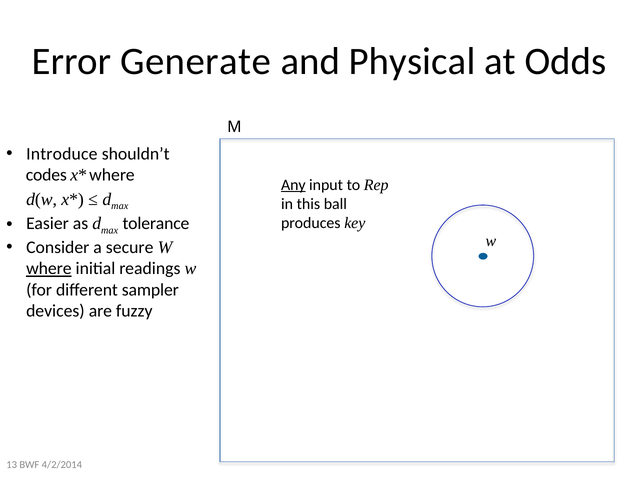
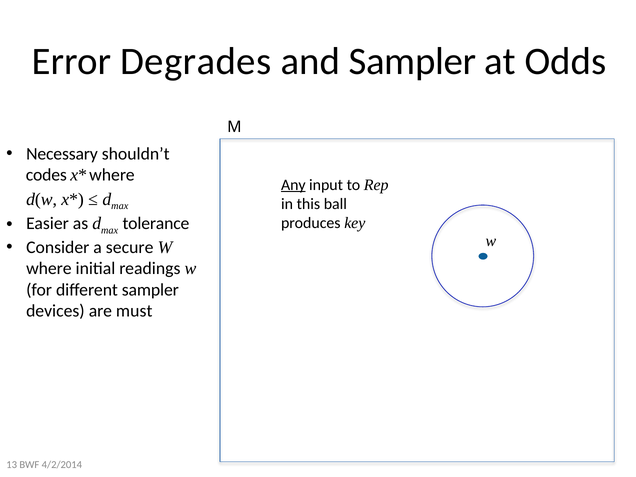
Generate: Generate -> Degrades (196, 62)
and Physical: Physical -> Sampler (412, 62)
Introduce: Introduce -> Necessary (62, 154)
where underline: present -> none (49, 269)
fuzzy: fuzzy -> must (134, 311)
